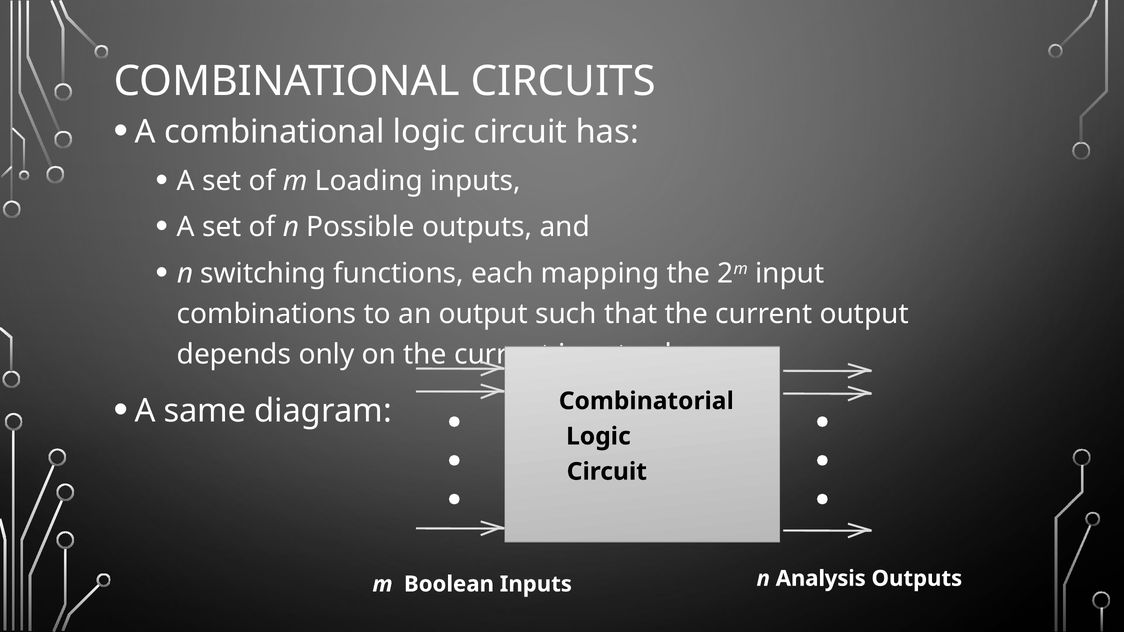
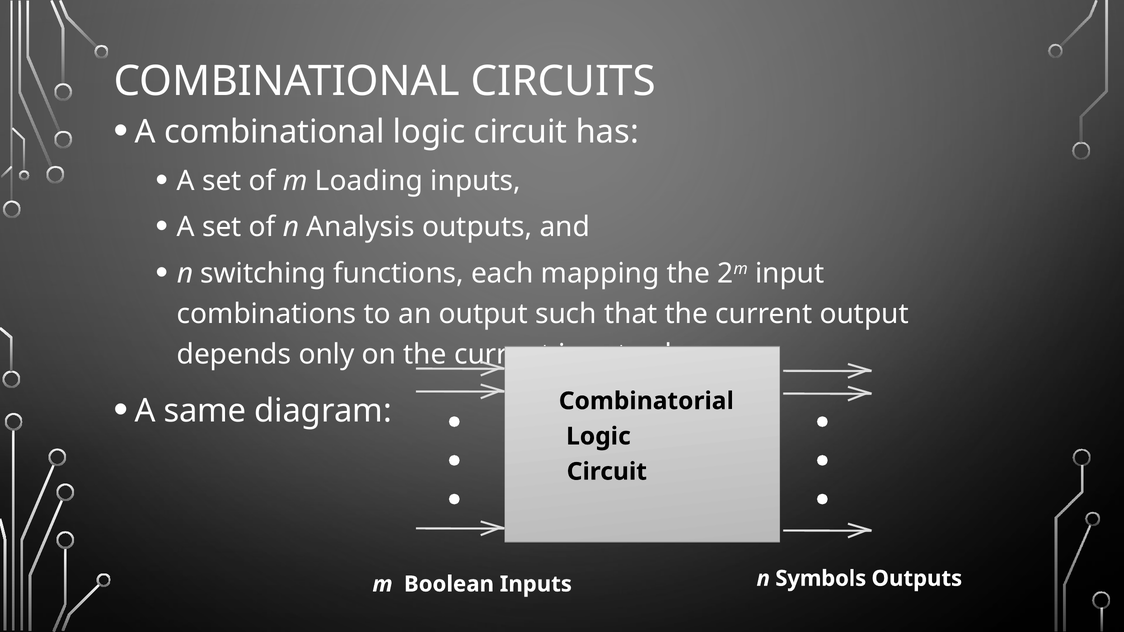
Possible: Possible -> Analysis (360, 227)
Analysis: Analysis -> Symbols (821, 579)
